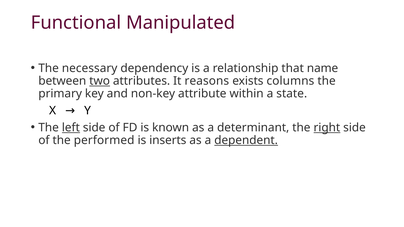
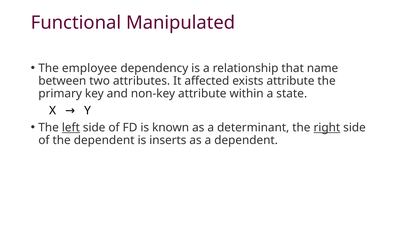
necessary: necessary -> employee (90, 68)
two underline: present -> none (100, 81)
reasons: reasons -> affected (207, 81)
exists columns: columns -> attribute (291, 81)
the performed: performed -> dependent (104, 140)
dependent underline: present -> none (246, 140)
